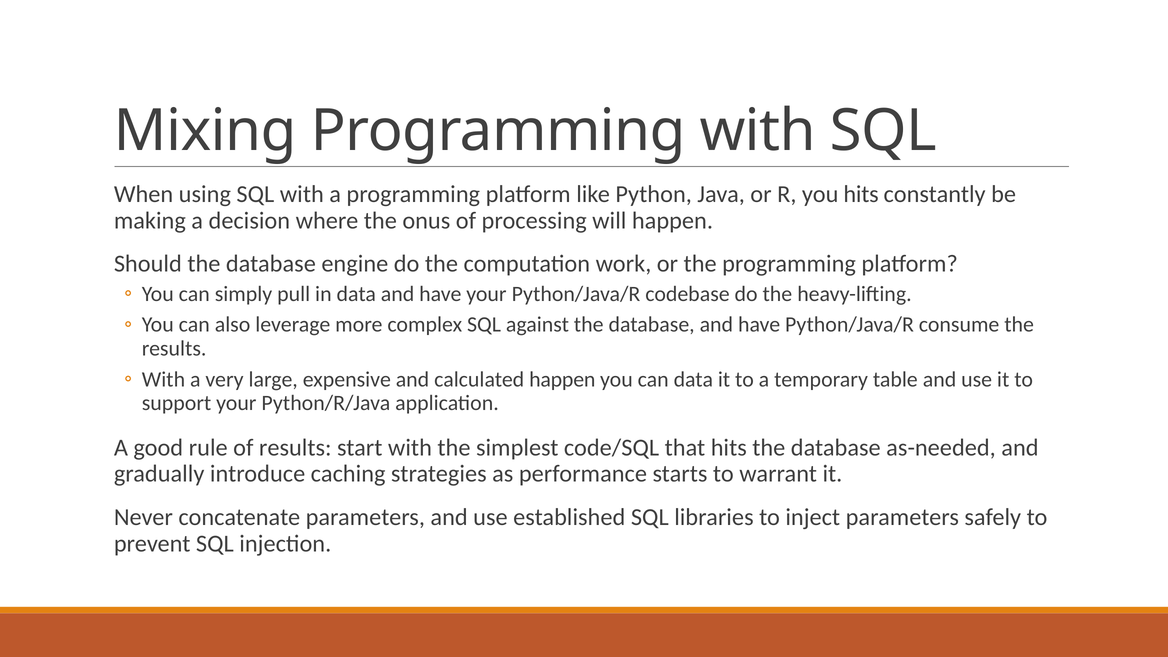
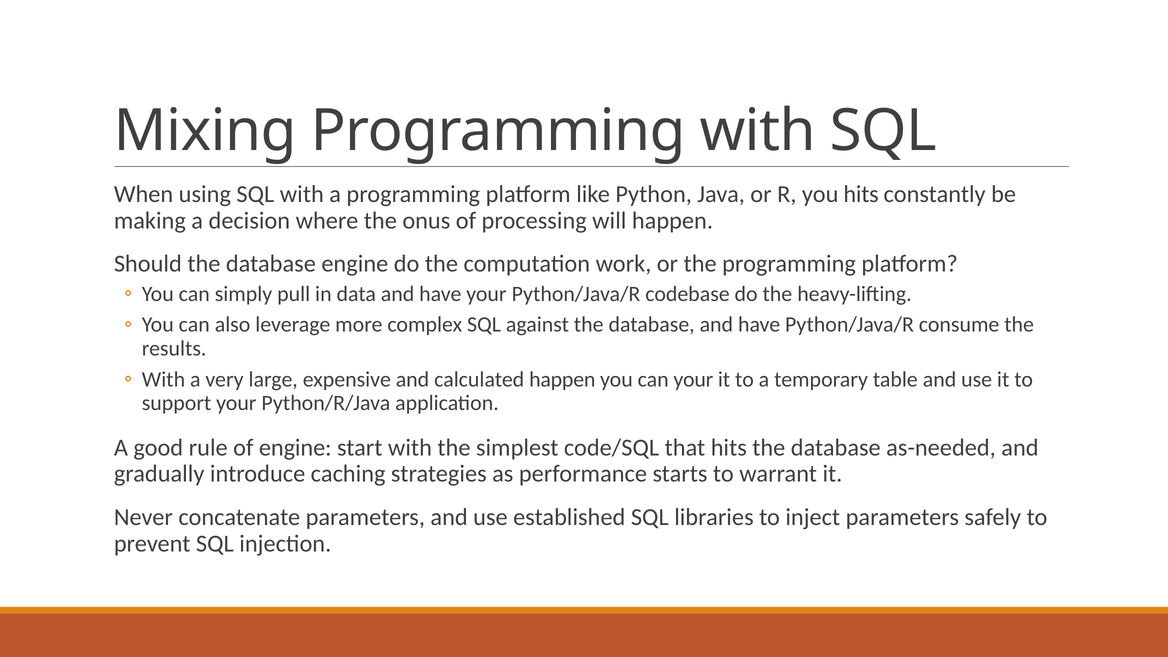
can data: data -> your (693, 379)
of results: results -> engine (295, 447)
